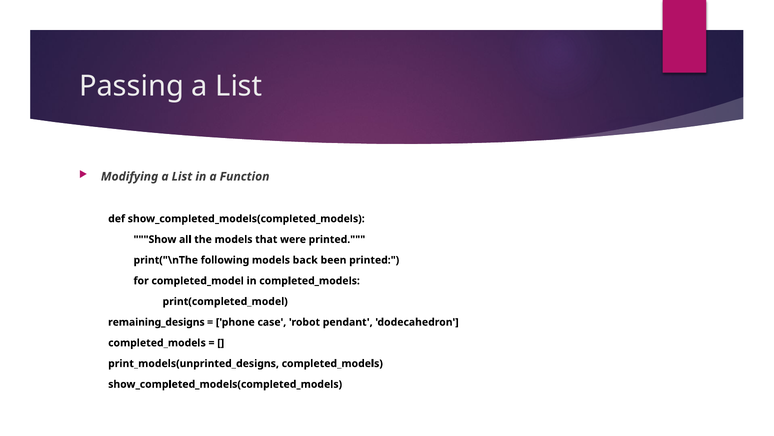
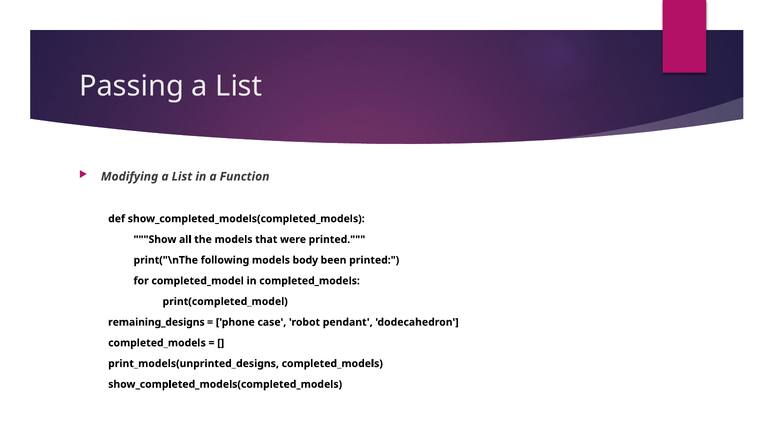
back: back -> body (305, 260)
